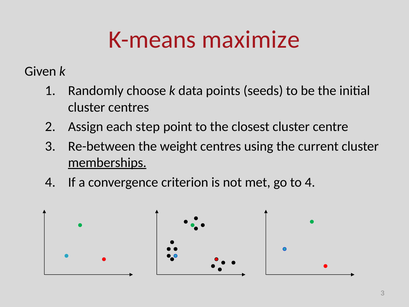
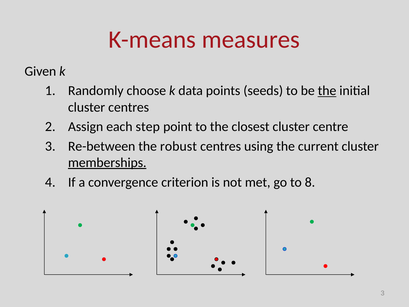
maximize: maximize -> measures (251, 40)
the underline: none -> present (327, 91)
weight: weight -> robust (178, 146)
to 4: 4 -> 8 (310, 182)
